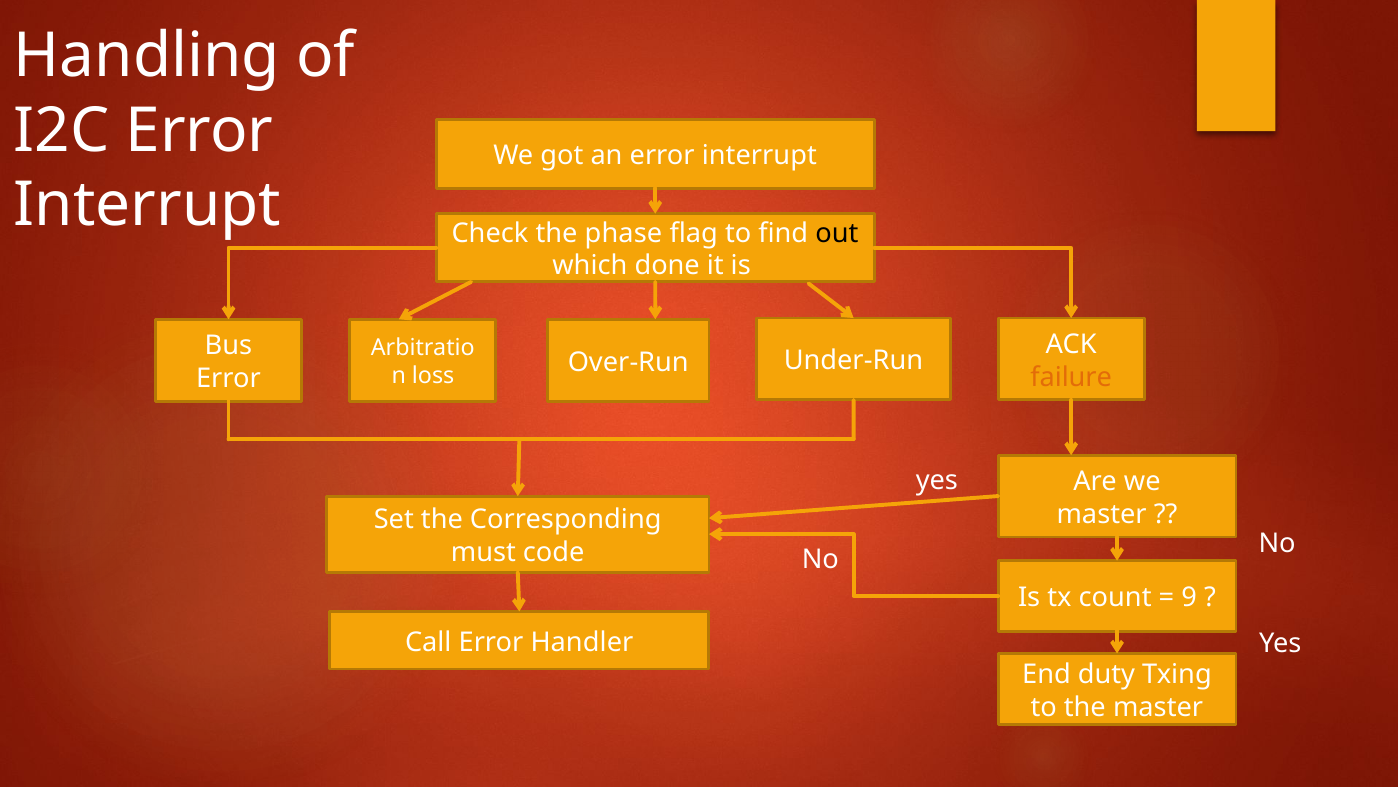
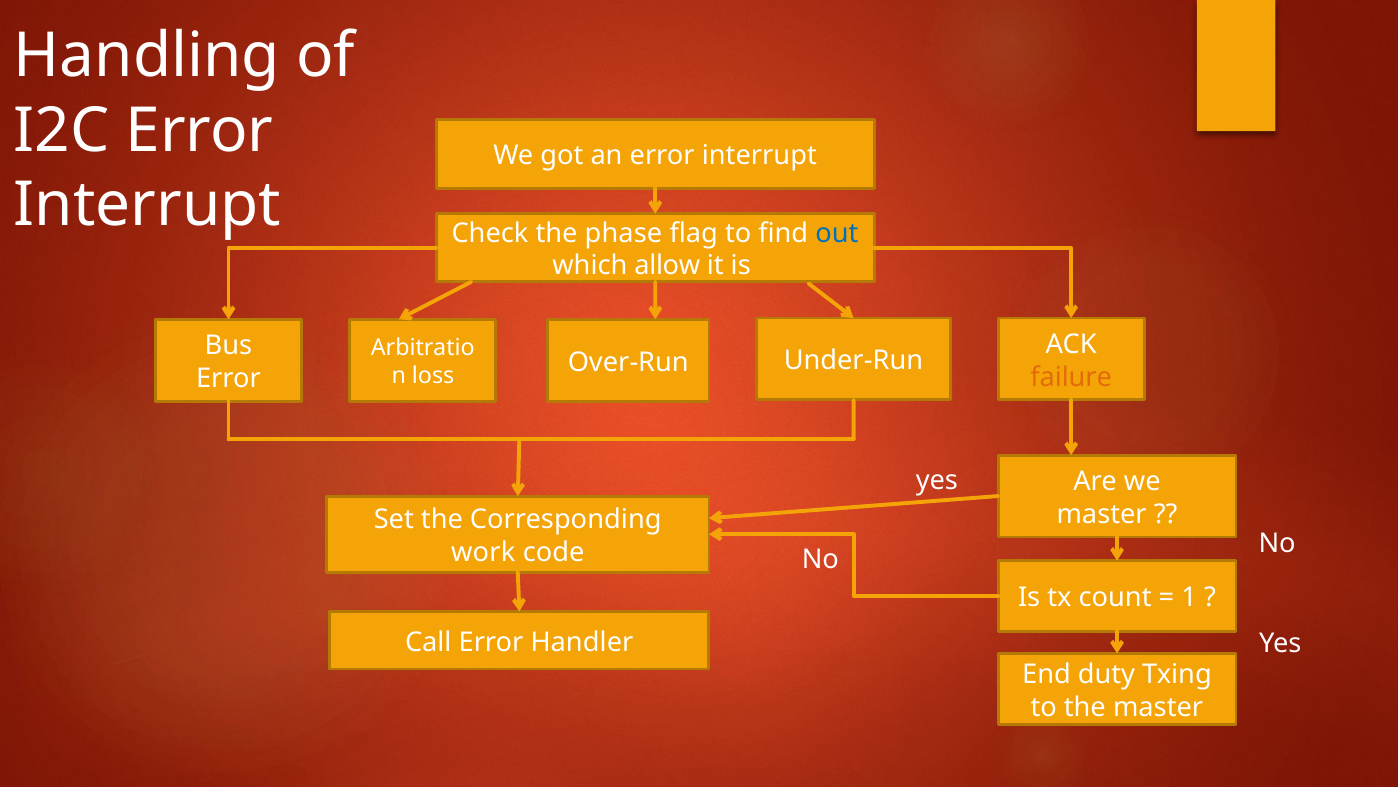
out colour: black -> blue (837, 233)
done: done -> allow (667, 266)
must: must -> work (483, 552)
9: 9 -> 1 (1189, 598)
